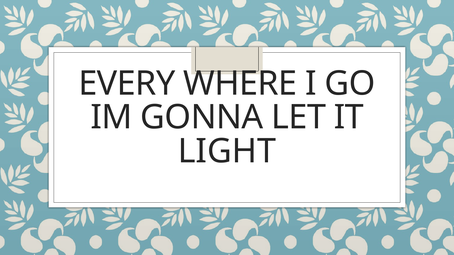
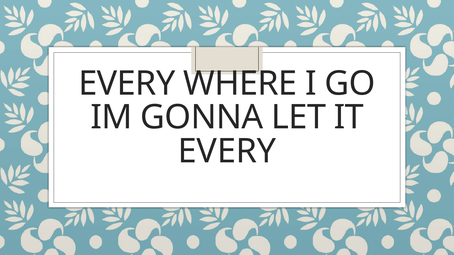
LIGHT: LIGHT -> EVERY (227, 151)
